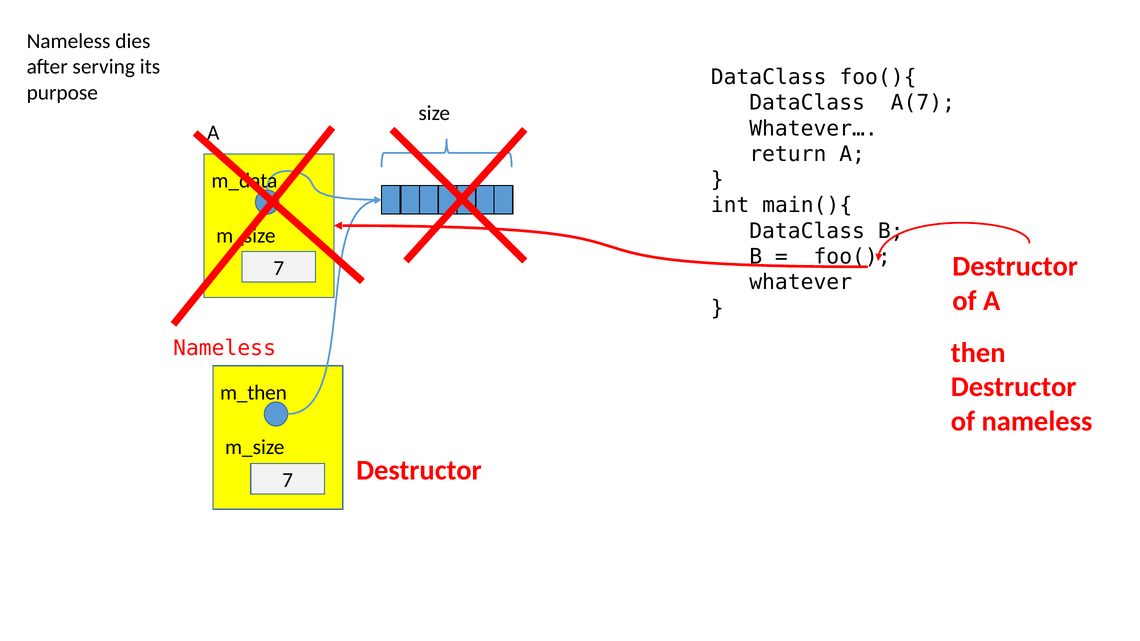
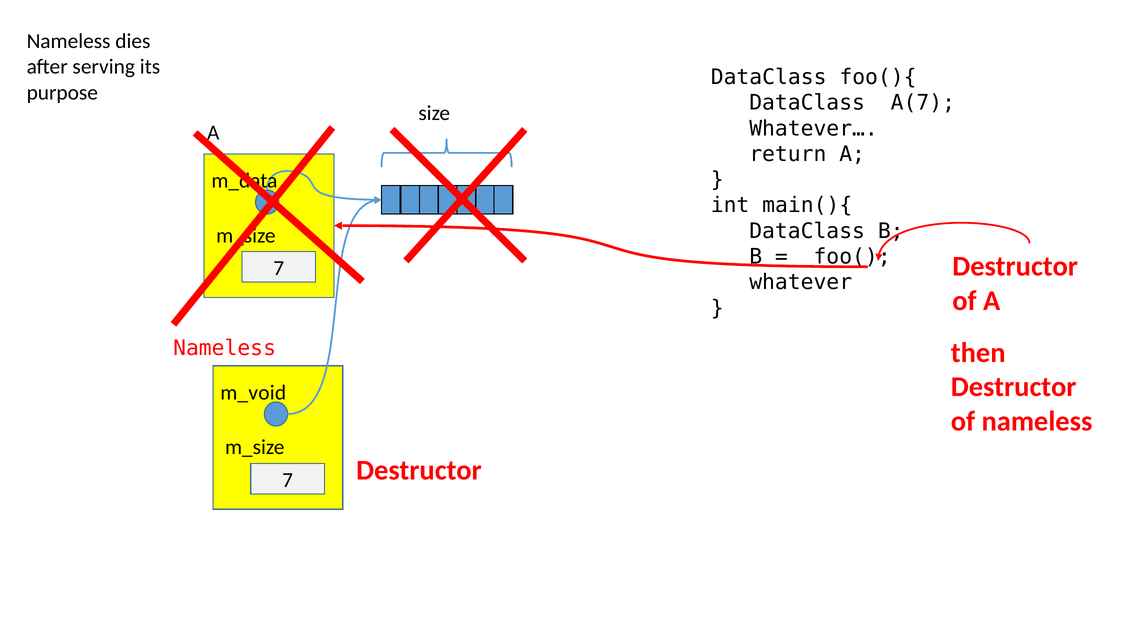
m_then: m_then -> m_void (253, 393)
